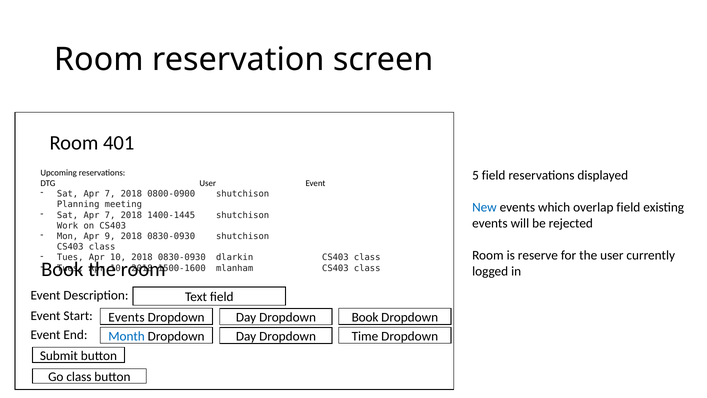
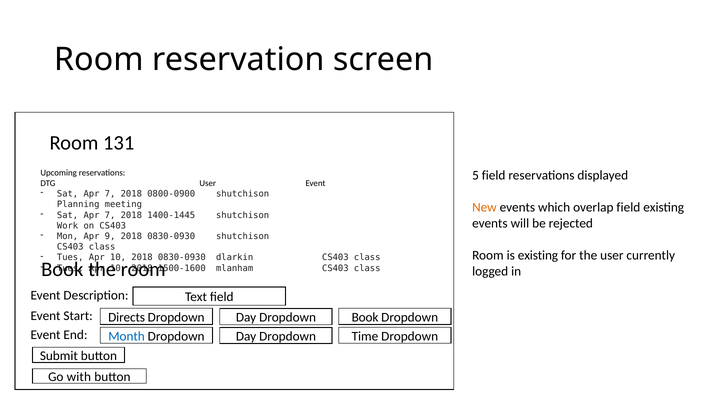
401: 401 -> 131 (119, 143)
New colour: blue -> orange (484, 207)
is reserve: reserve -> existing (538, 255)
Events: Events -> Directs (127, 317)
Go class: class -> with (79, 377)
